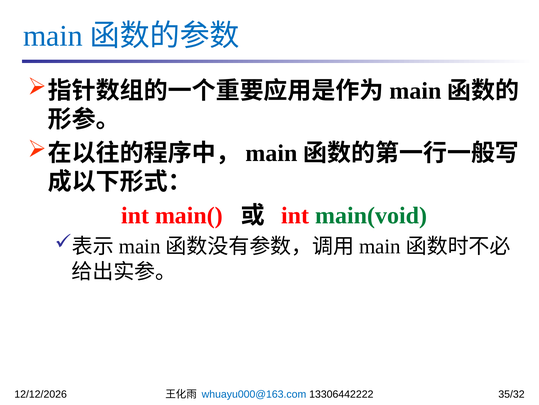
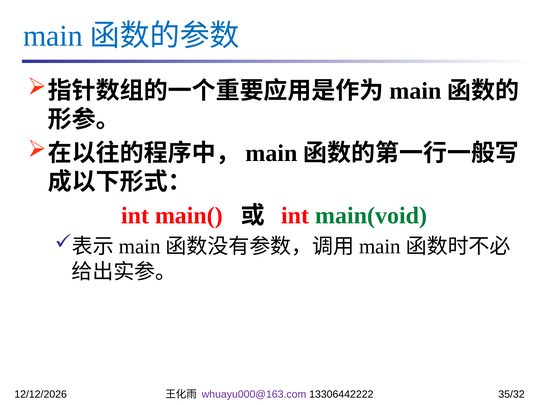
whuayu000@163.com colour: blue -> purple (254, 394)
